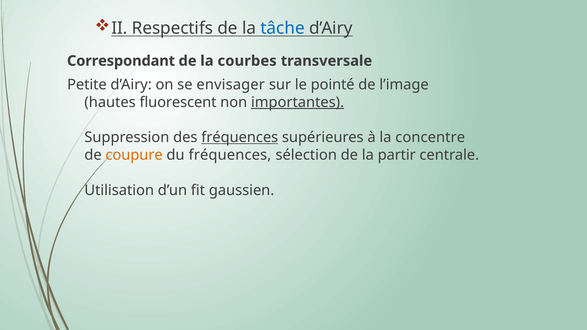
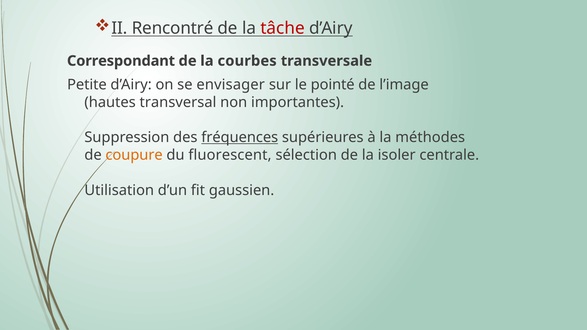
Respectifs: Respectifs -> Rencontré (173, 28)
tâche colour: blue -> red (283, 28)
fluorescent: fluorescent -> transversal (178, 102)
importantes underline: present -> none (298, 102)
concentre: concentre -> méthodes (430, 137)
du fréquences: fréquences -> fluorescent (230, 155)
partir: partir -> isoler (397, 155)
